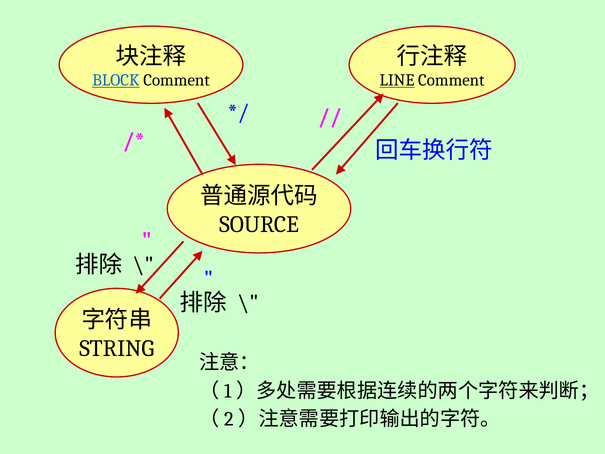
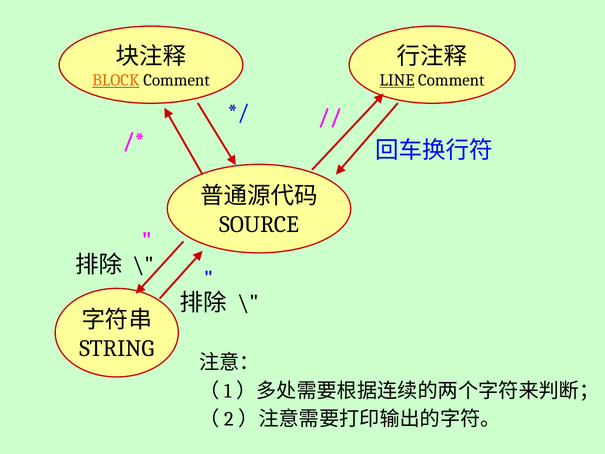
BLOCK colour: blue -> orange (116, 80)
